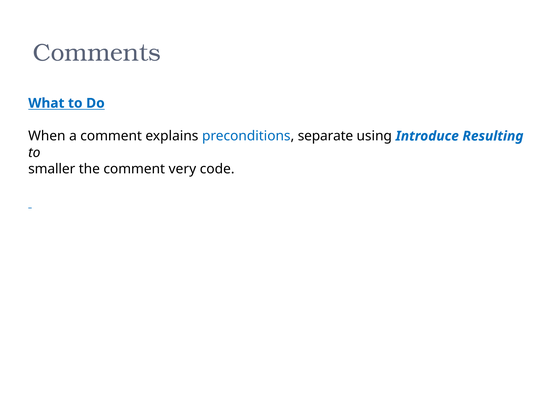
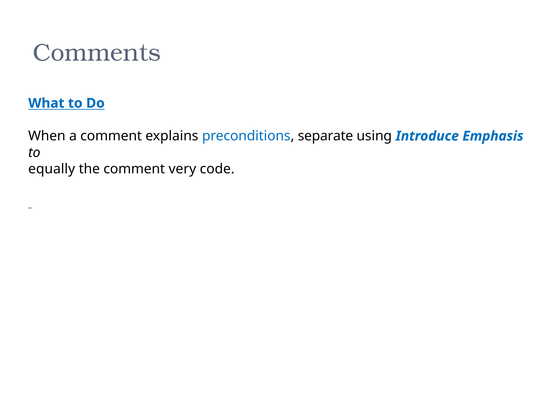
Resulting: Resulting -> Emphasis (493, 136)
smaller: smaller -> equally (52, 169)
